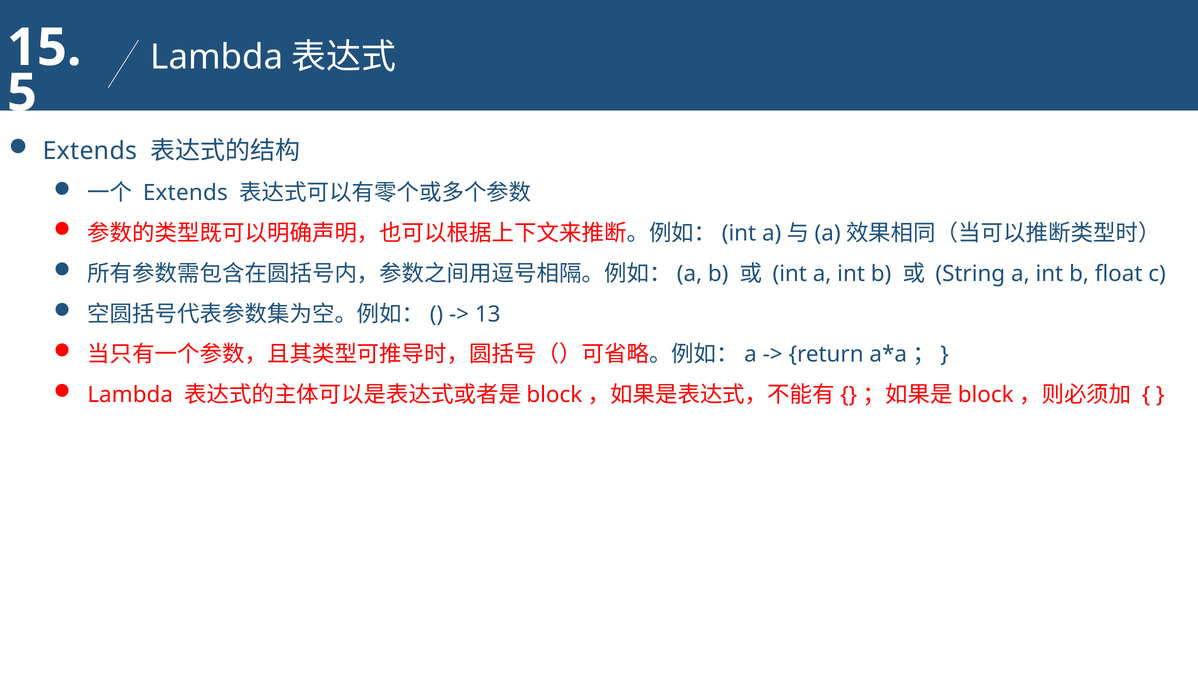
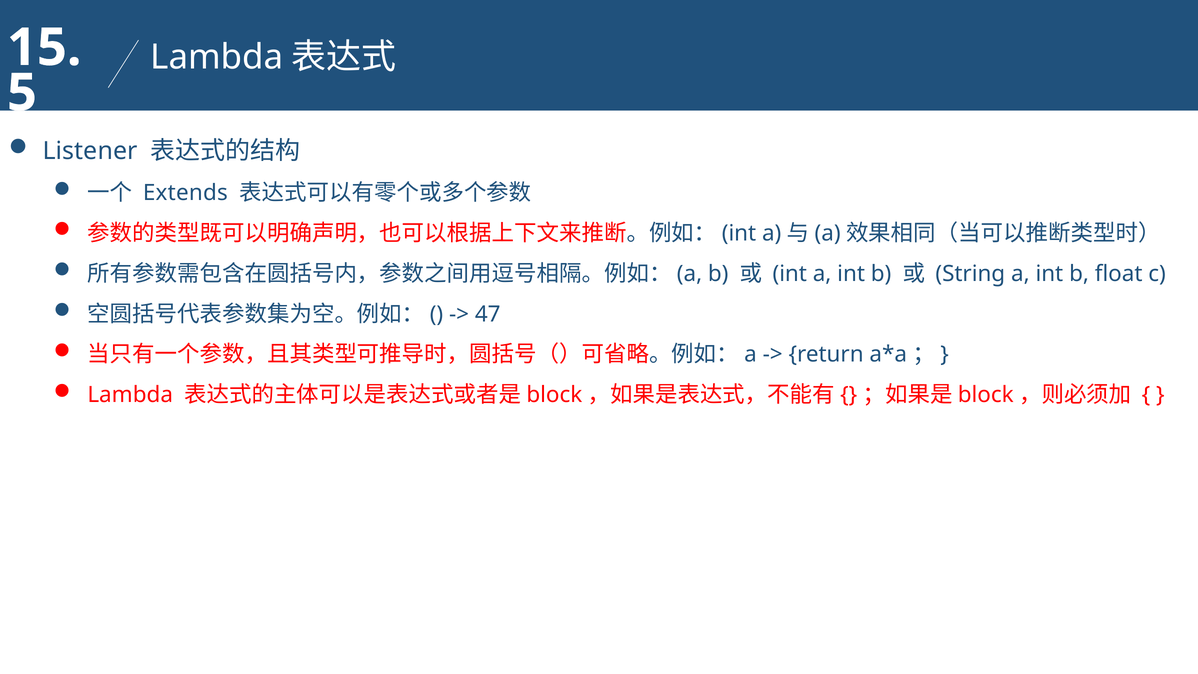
Extends: Extends -> Listener (90, 151)
13: 13 -> 47 (488, 314)
